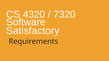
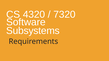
Satisfactory: Satisfactory -> Subsystems (33, 31)
